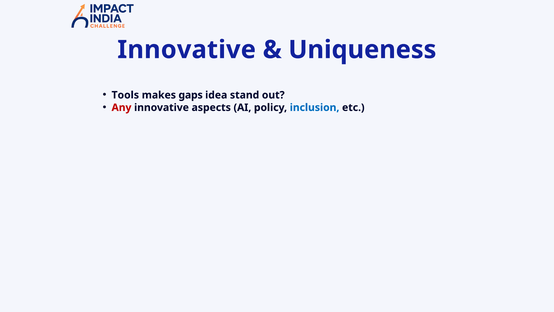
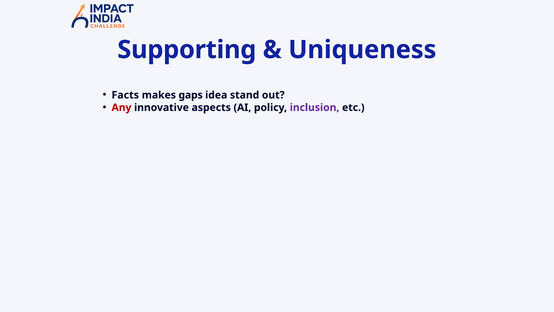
Innovative: Innovative -> Supporting (187, 50)
Tools: Tools -> Facts (125, 95)
inclusion colour: blue -> purple (315, 107)
